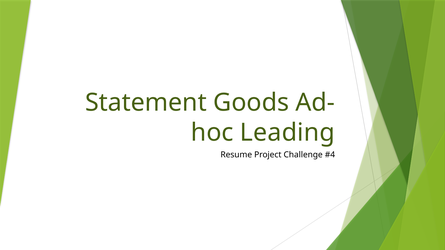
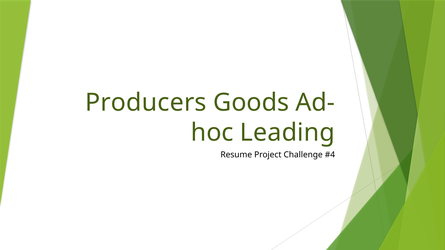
Statement: Statement -> Producers (146, 103)
